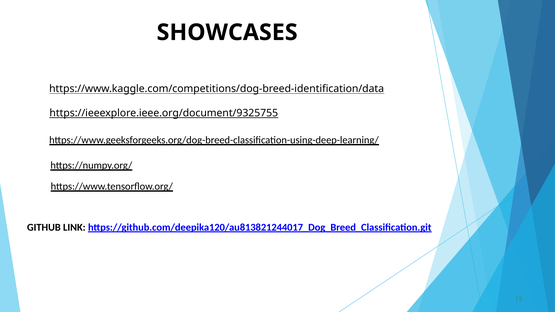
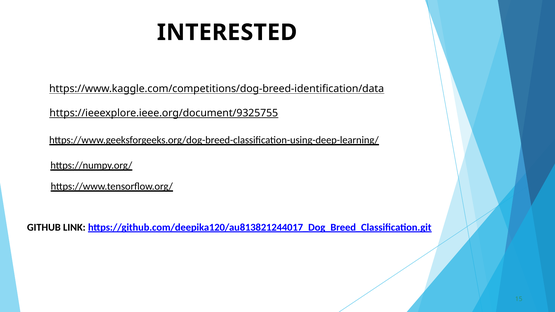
SHOWCASES: SHOWCASES -> INTERESTED (227, 32)
